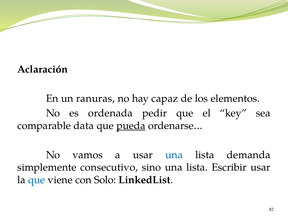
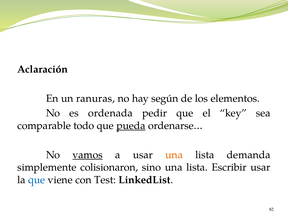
capaz: capaz -> según (165, 99)
data: data -> todo (84, 126)
vamos underline: none -> present (88, 155)
una colour: blue -> orange (174, 155)
consecutivo: consecutivo -> colisionaron (109, 167)
Solo: Solo -> Test (105, 180)
